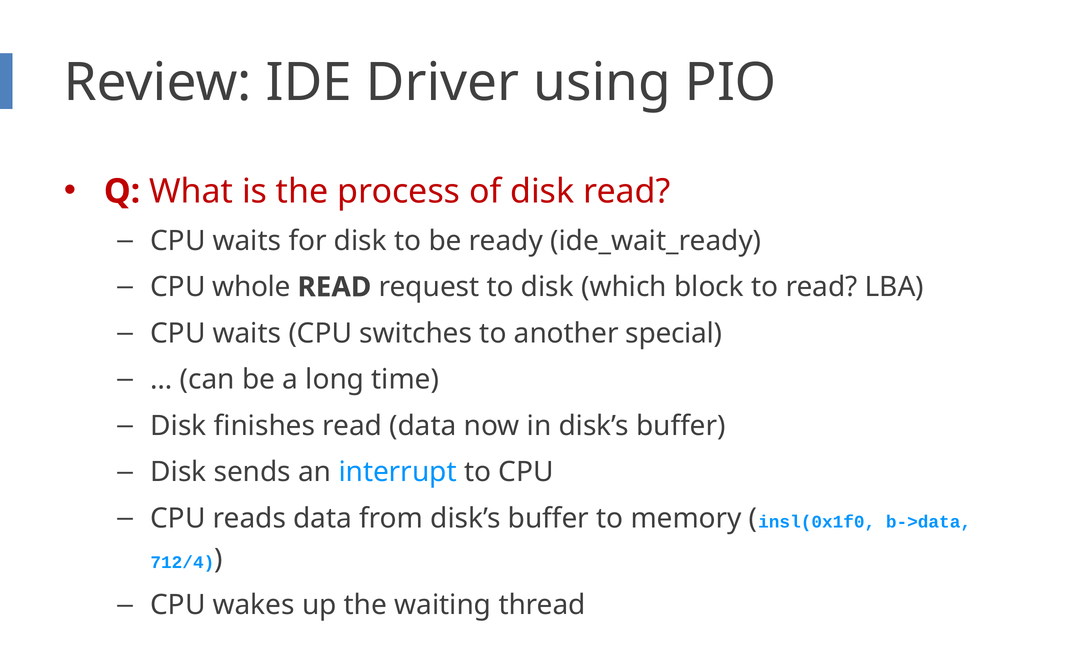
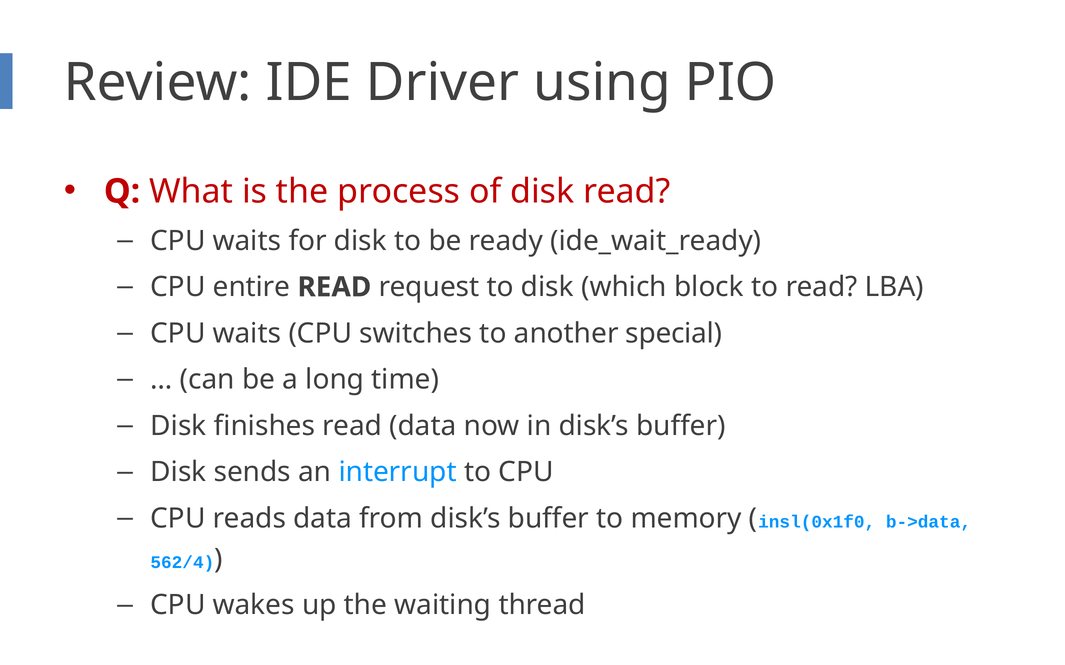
whole: whole -> entire (251, 287)
712/4: 712/4 -> 562/4 (182, 563)
